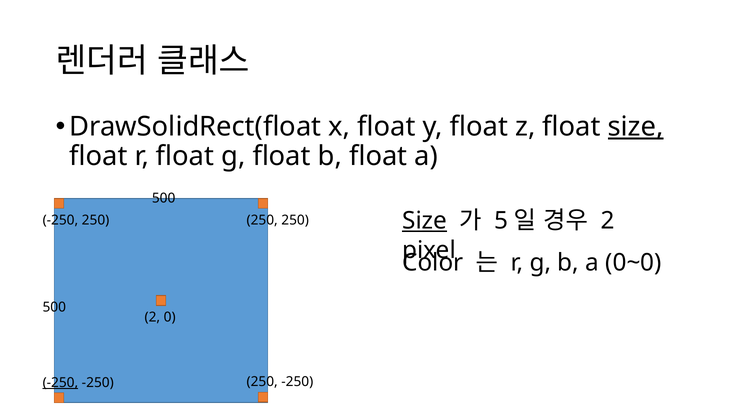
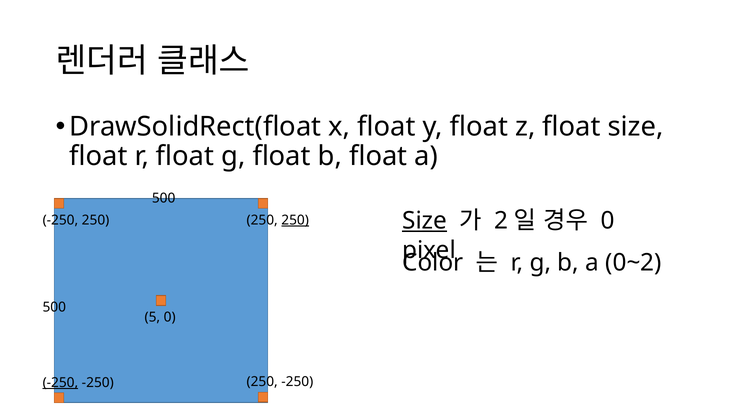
size underline: present -> none (636, 127)
5: 5 -> 2 (501, 221)
2: 2 -> 0 (608, 221)
250 underline: none -> present (295, 220)
0~0: 0~0 -> 0~2 (633, 262)
2: 2 -> 5 (152, 317)
